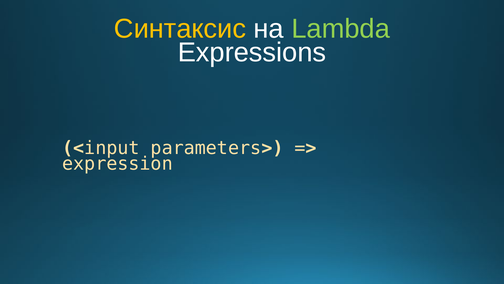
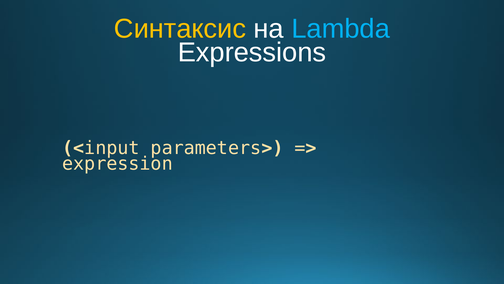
Lambda colour: light green -> light blue (341, 29)
